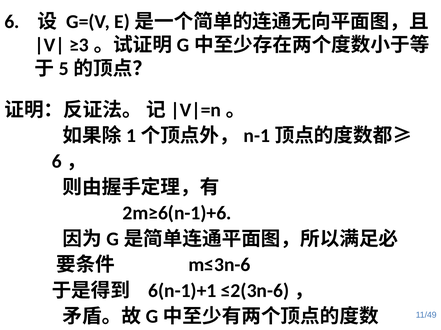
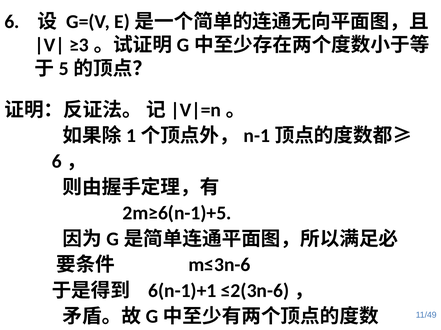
2m≥6(n-1)+6: 2m≥6(n-1)+6 -> 2m≥6(n-1)+5 (177, 214)
